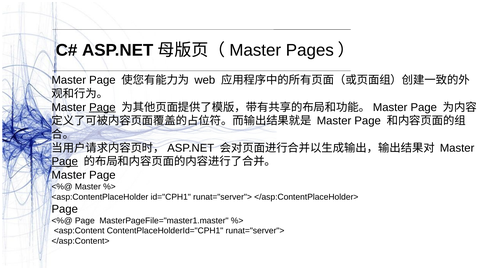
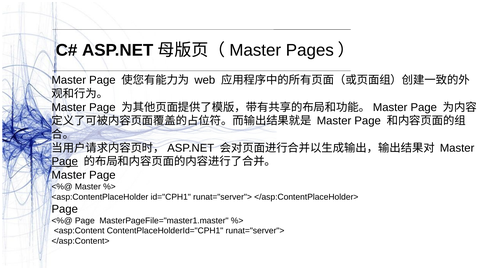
Page underline: present -> none (102, 107)
